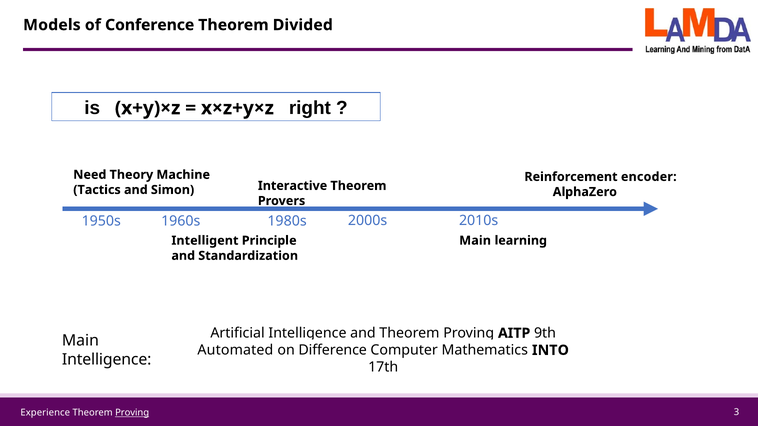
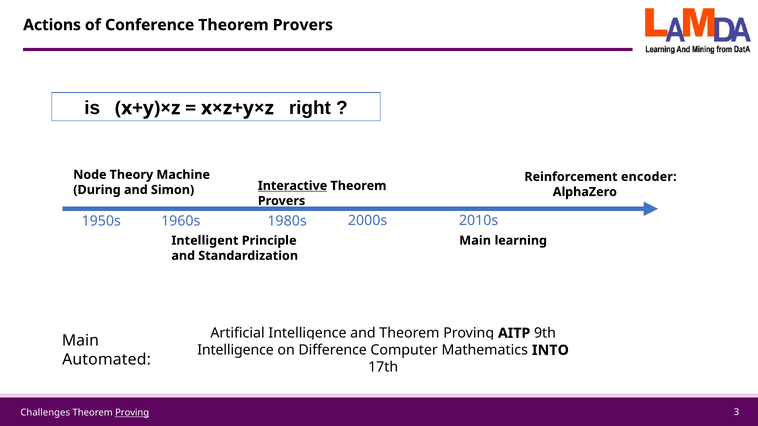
Models: Models -> Actions (52, 25)
Divided: Divided -> Provers (303, 25)
Need: Need -> Node (90, 175)
Interactive underline: none -> present (293, 186)
Tactics: Tactics -> During (97, 190)
Automated: Automated -> Intelligence (236, 351)
Intelligence: Intelligence -> Automated (107, 360)
Experience: Experience -> Challenges (45, 413)
